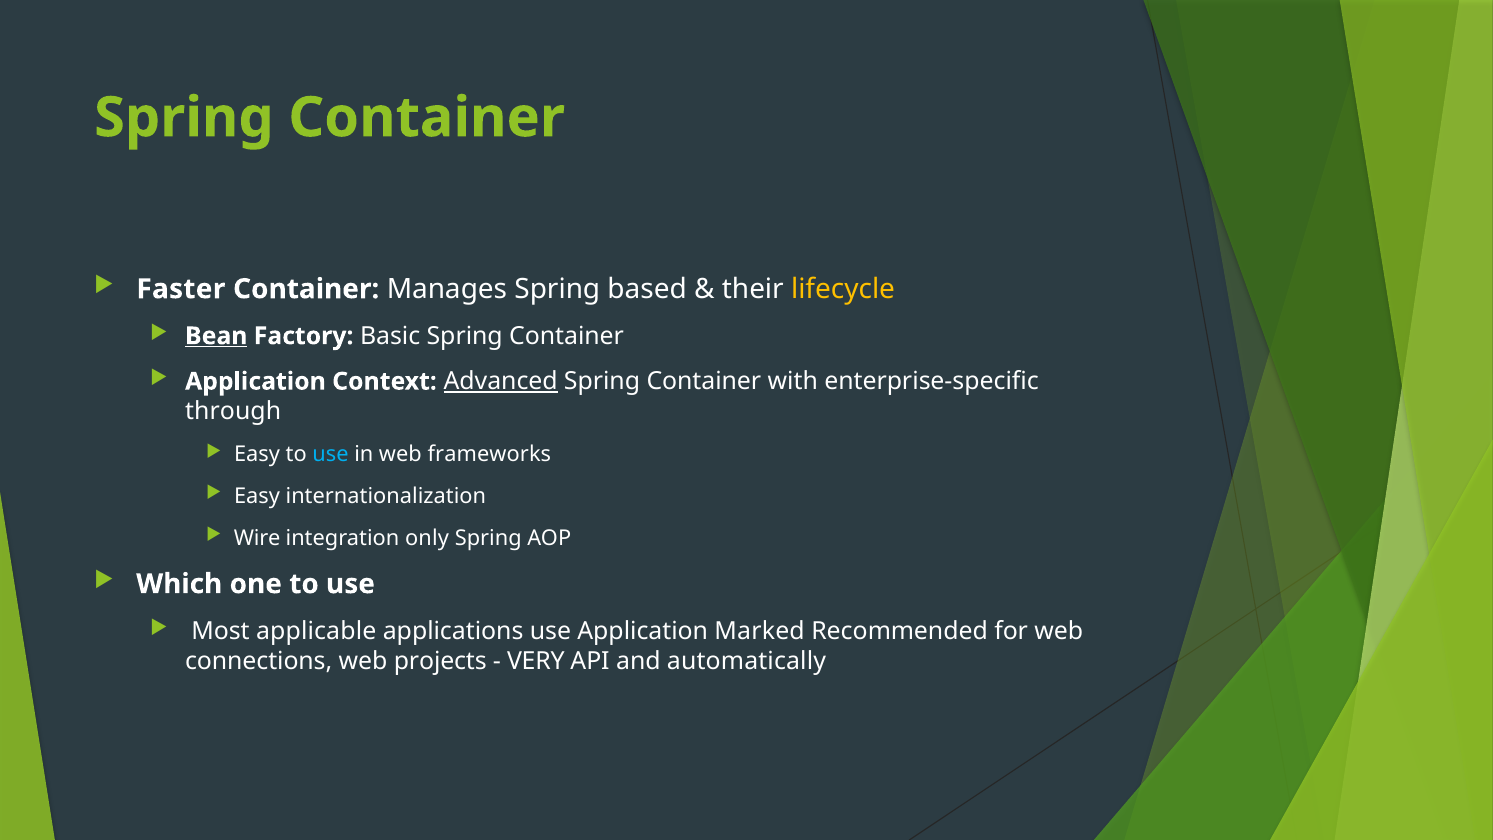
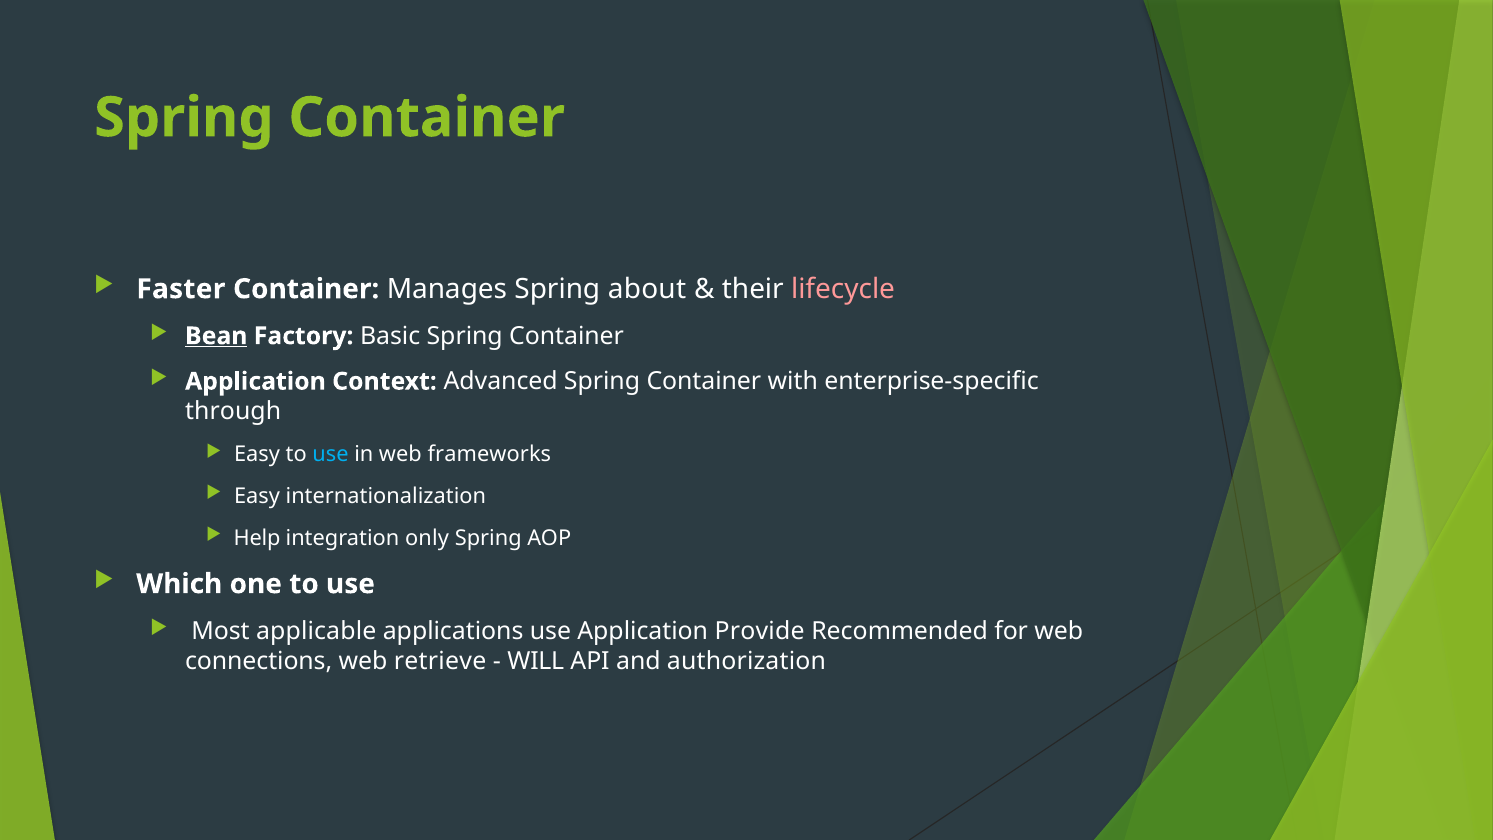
based: based -> about (647, 289)
lifecycle colour: yellow -> pink (843, 289)
Advanced underline: present -> none (501, 381)
Wire: Wire -> Help (257, 538)
Marked: Marked -> Provide (760, 631)
projects: projects -> retrieve (440, 661)
VERY: VERY -> WILL (536, 661)
automatically: automatically -> authorization (746, 661)
